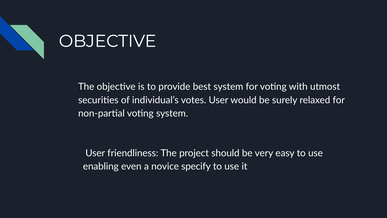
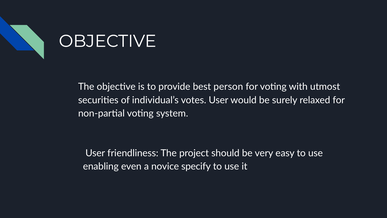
best system: system -> person (228, 87)
